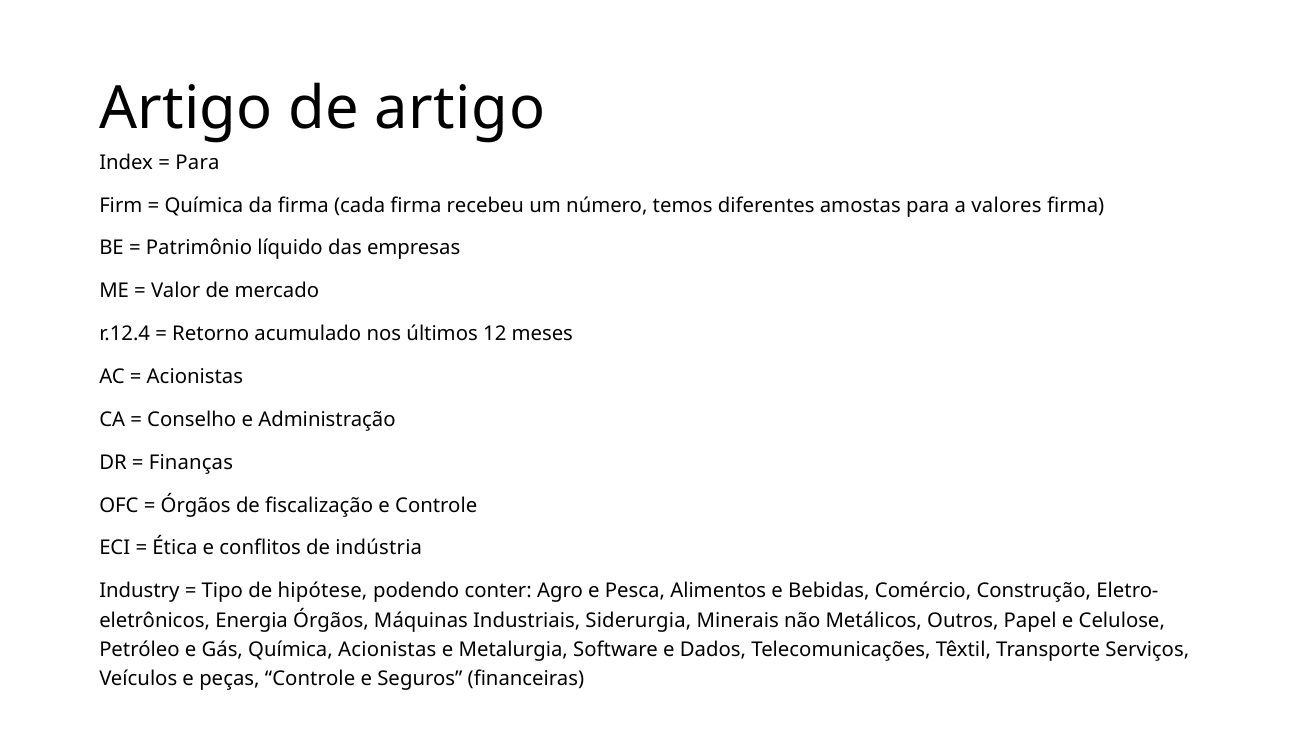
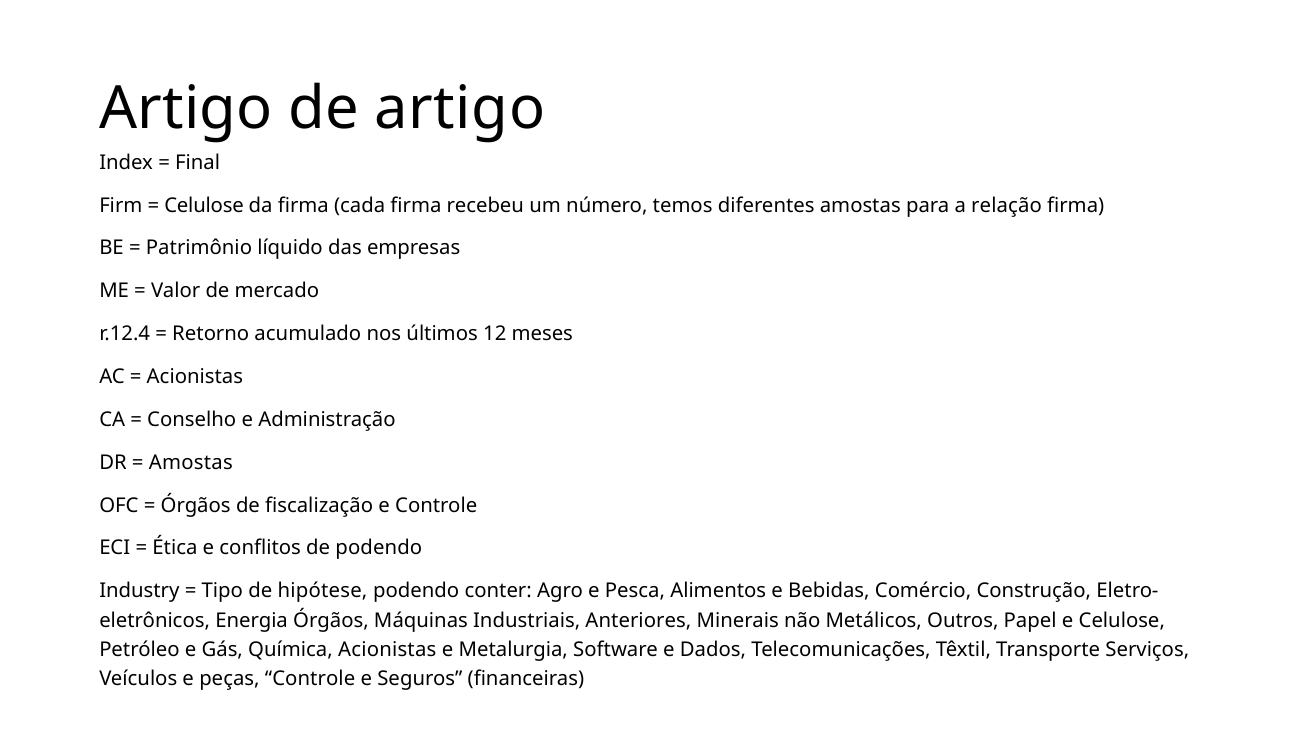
Para: Para -> Final (198, 163)
Química: Química -> Celulose (204, 206)
valores: valores -> relação (1007, 206)
Finanças: Finanças -> Amostas (191, 463)
de indústria: indústria -> podendo (379, 548)
Siderurgia: Siderurgia -> Anteriores (638, 621)
